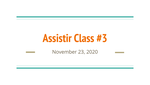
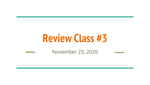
Assistir: Assistir -> Review (57, 38)
